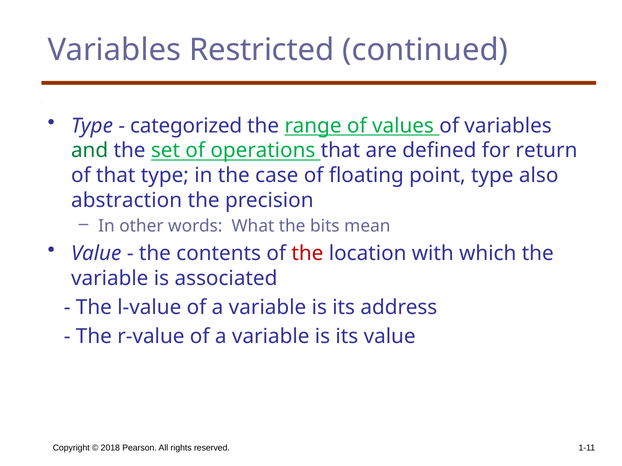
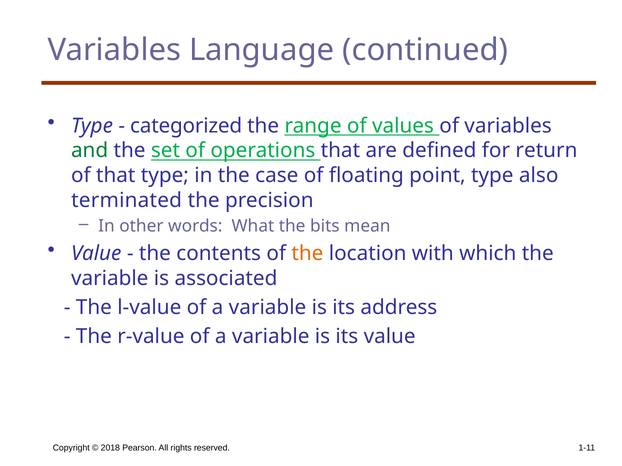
Restricted: Restricted -> Language (262, 50)
abstraction: abstraction -> terminated (127, 200)
the colour: red -> orange (307, 254)
